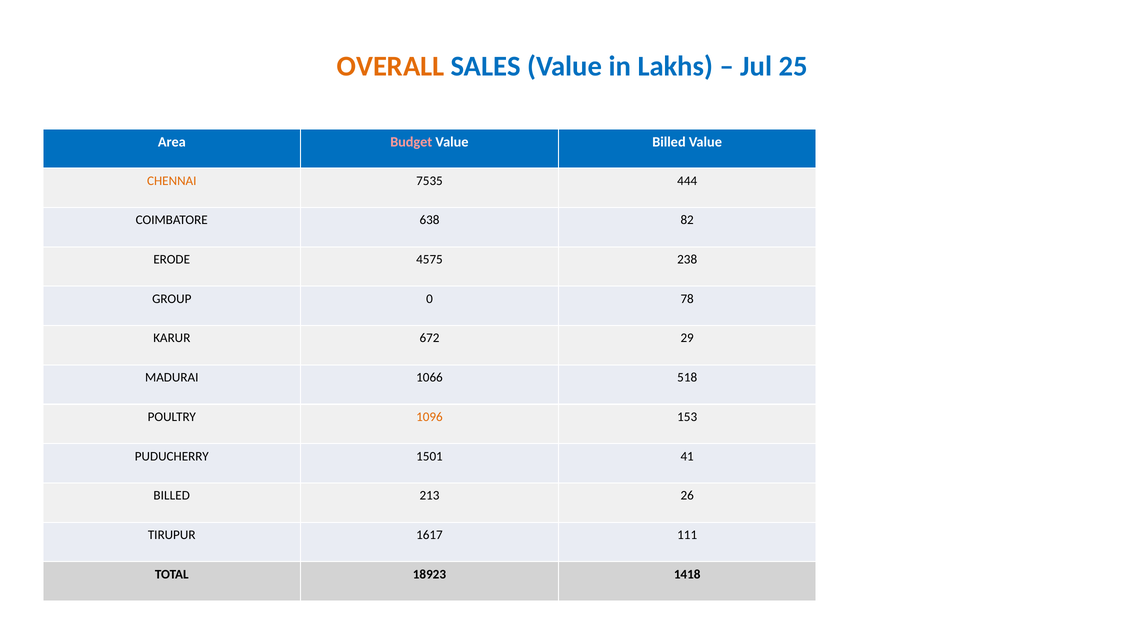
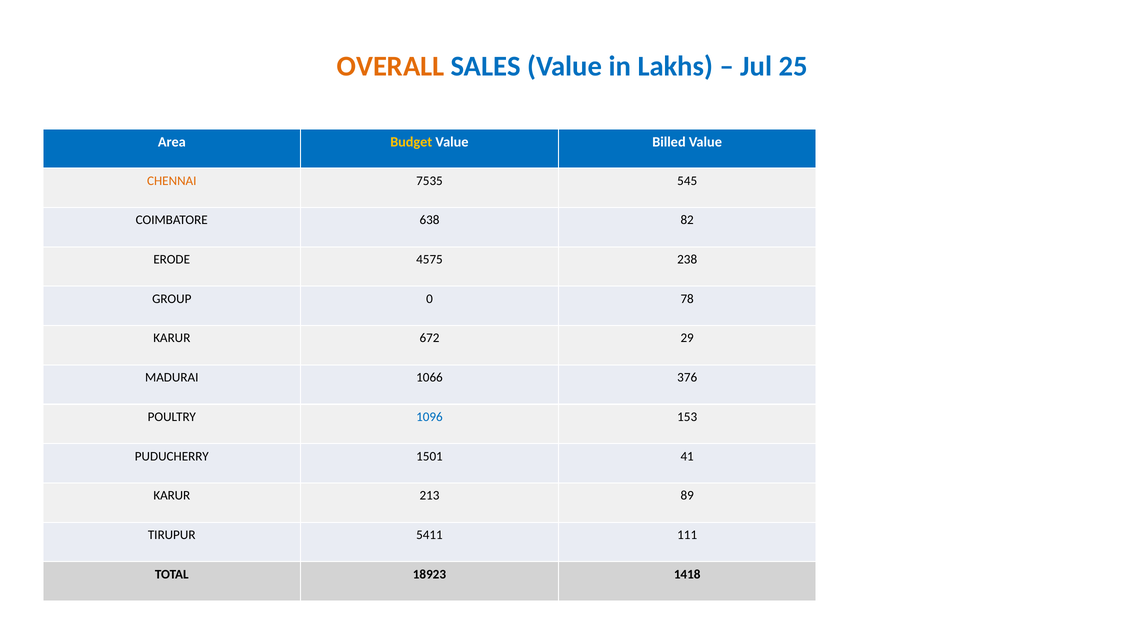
Budget colour: pink -> yellow (411, 142)
444: 444 -> 545 (687, 181)
518: 518 -> 376 (687, 378)
1096 colour: orange -> blue (429, 417)
BILLED: BILLED -> KARUR (172, 496)
26: 26 -> 89 (687, 496)
1617: 1617 -> 5411 (429, 535)
